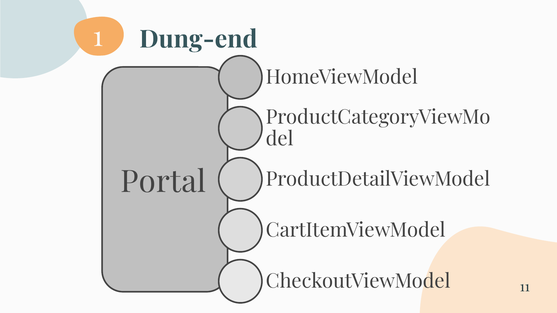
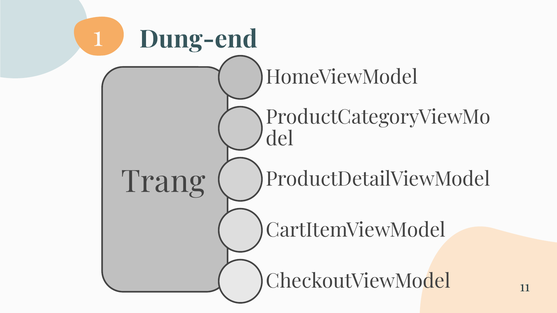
Portal: Portal -> Trang (163, 182)
